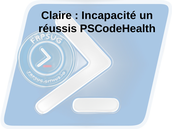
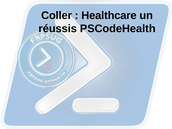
Claire: Claire -> Coller (57, 15)
Incapacité: Incapacité -> Healthcare (109, 15)
